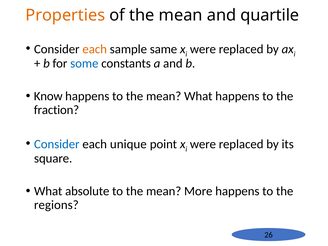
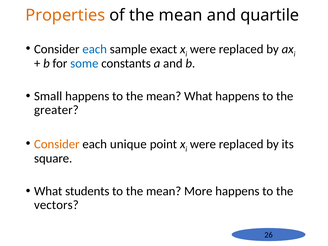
each colour: orange -> blue (95, 49)
same: same -> exact (163, 49)
Know: Know -> Small (48, 96)
fraction: fraction -> greater (56, 110)
Consider colour: blue -> orange (57, 144)
absolute: absolute -> students (87, 191)
regions: regions -> vectors (56, 205)
